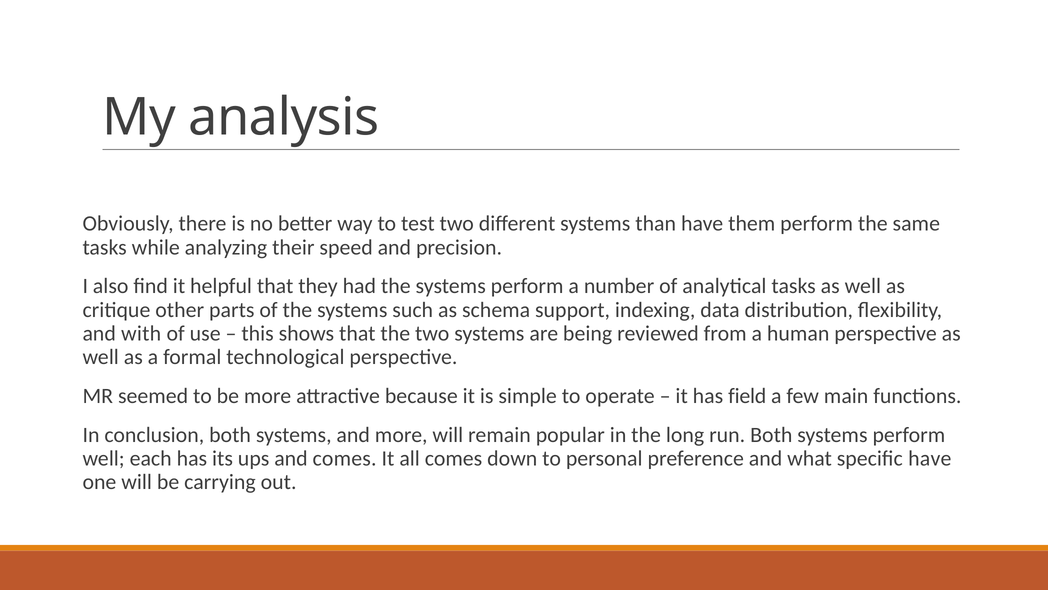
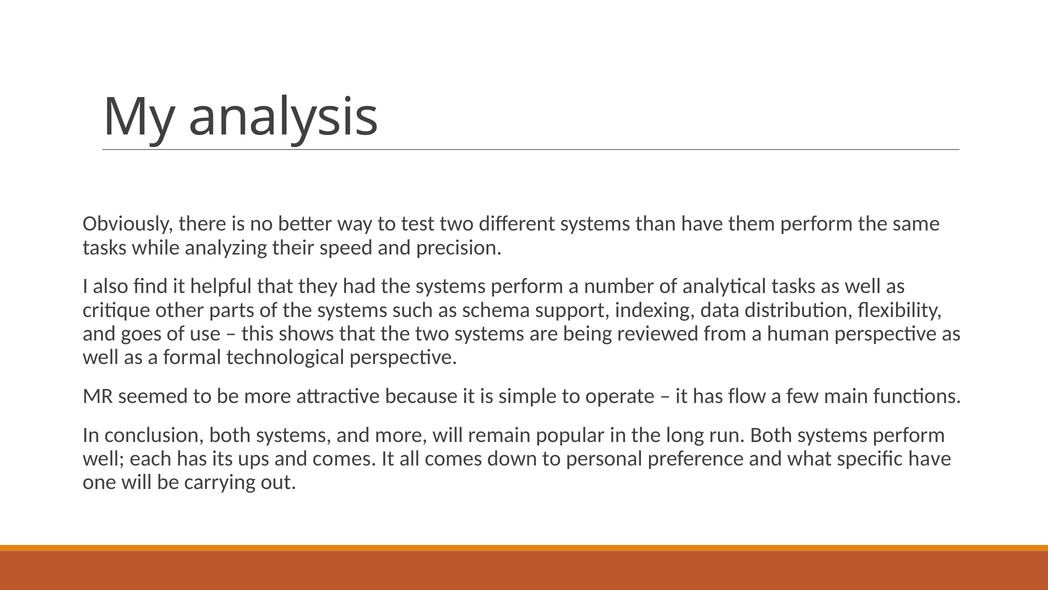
with: with -> goes (141, 333)
field: field -> flow (747, 396)
